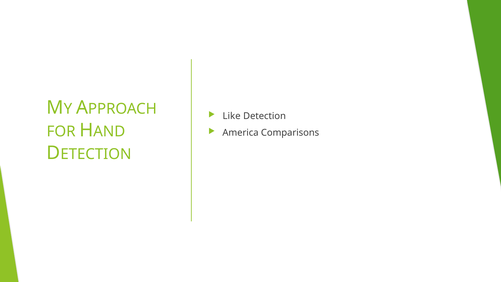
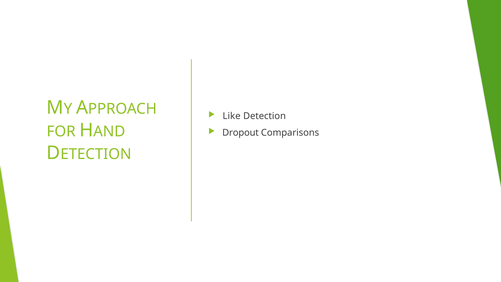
America: America -> Dropout (241, 133)
